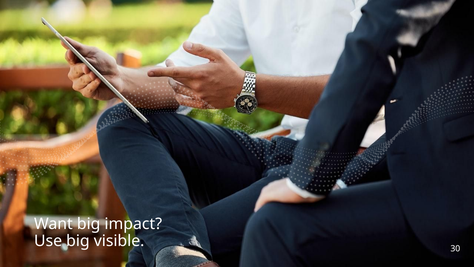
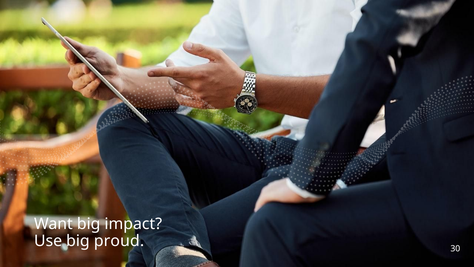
visible: visible -> proud (119, 241)
